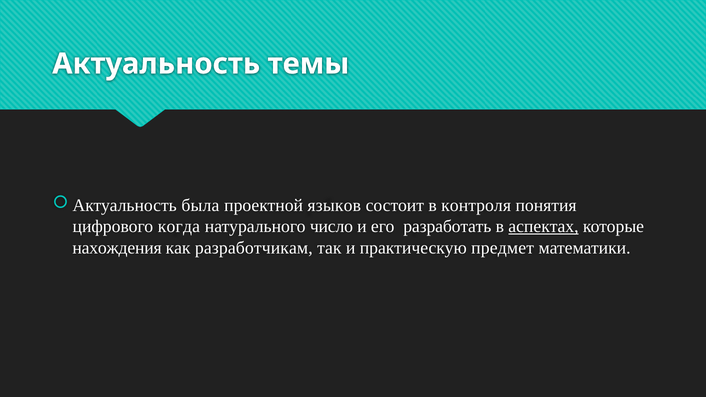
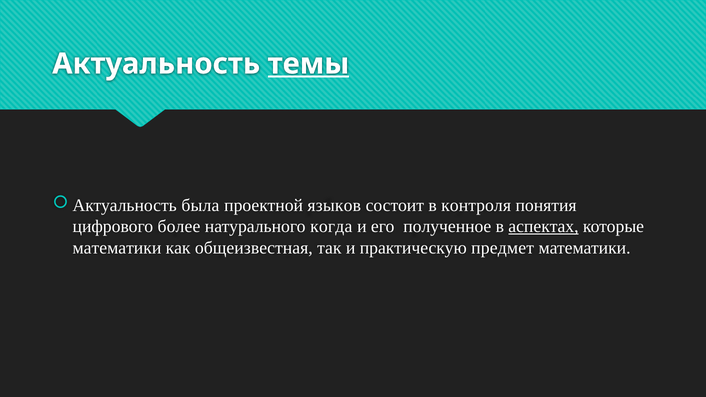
темы underline: none -> present (309, 64)
когда: когда -> более (179, 227)
число: число -> когда (331, 227)
разработать: разработать -> полученное (447, 227)
нахождения: нахождения -> математики (117, 248)
разработчикам: разработчикам -> общеизвестная (254, 248)
